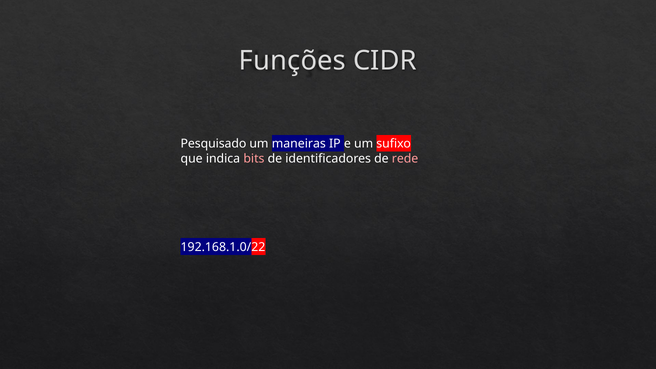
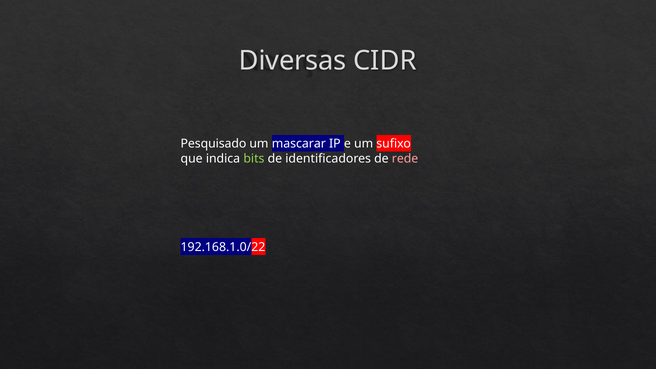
Funções: Funções -> Diversas (293, 61)
maneiras: maneiras -> mascarar (299, 144)
bits colour: pink -> light green (254, 159)
